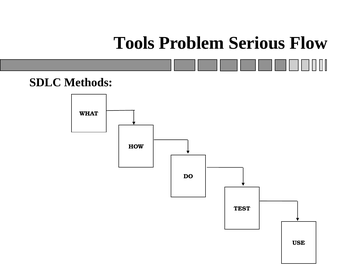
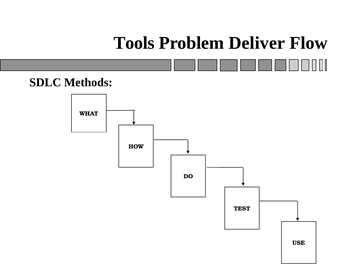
Serious: Serious -> Deliver (257, 43)
